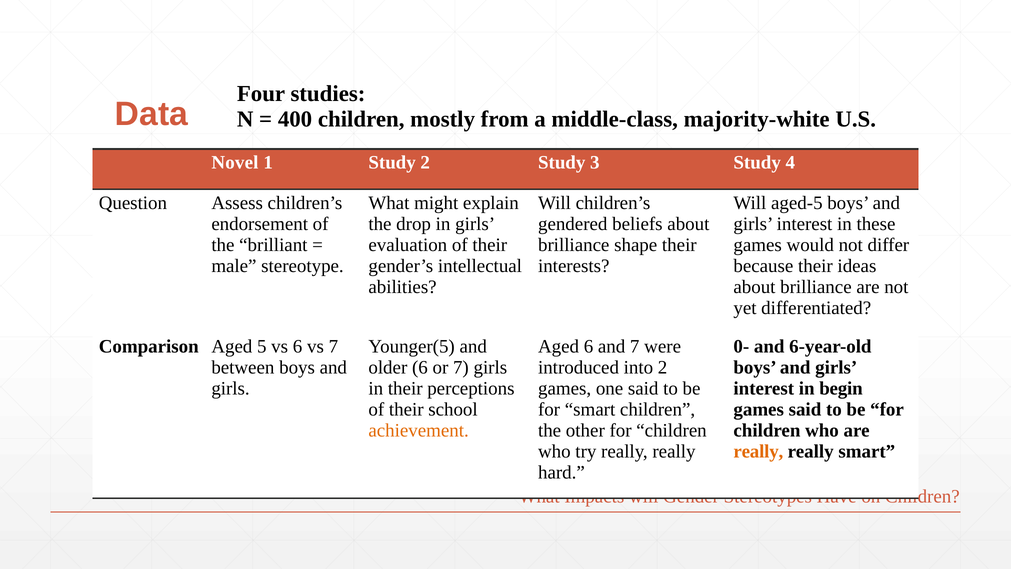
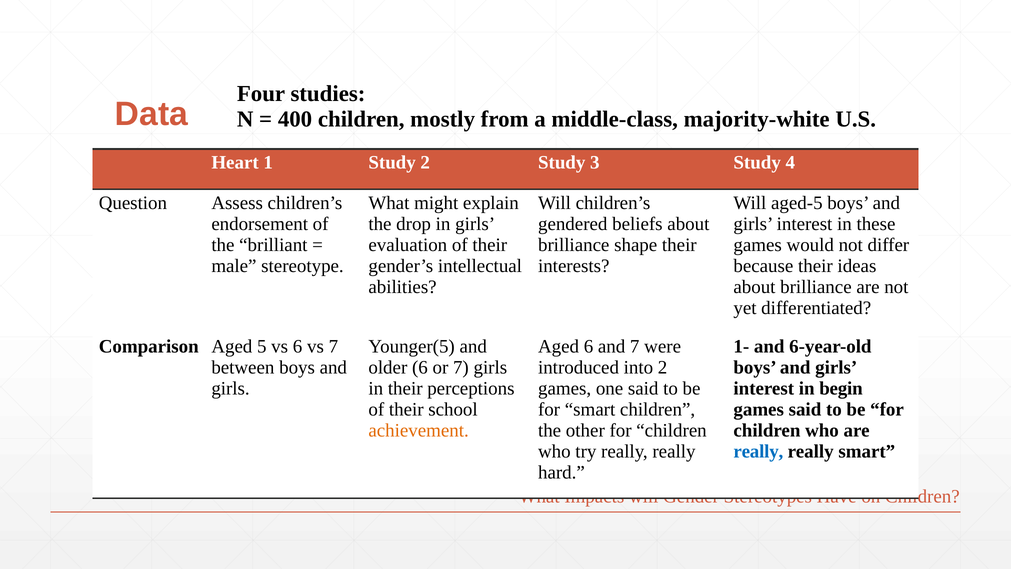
Novel: Novel -> Heart (235, 163)
0-: 0- -> 1- (741, 346)
really colour: orange -> blue (758, 451)
